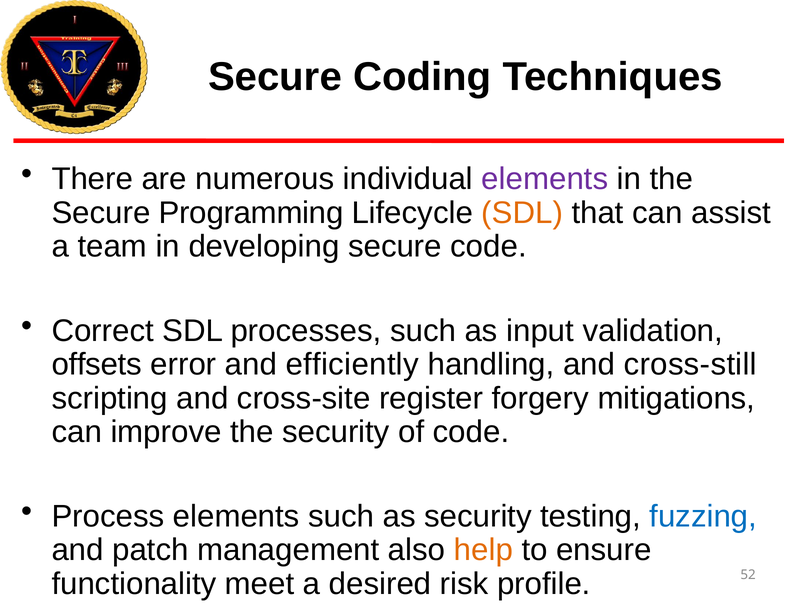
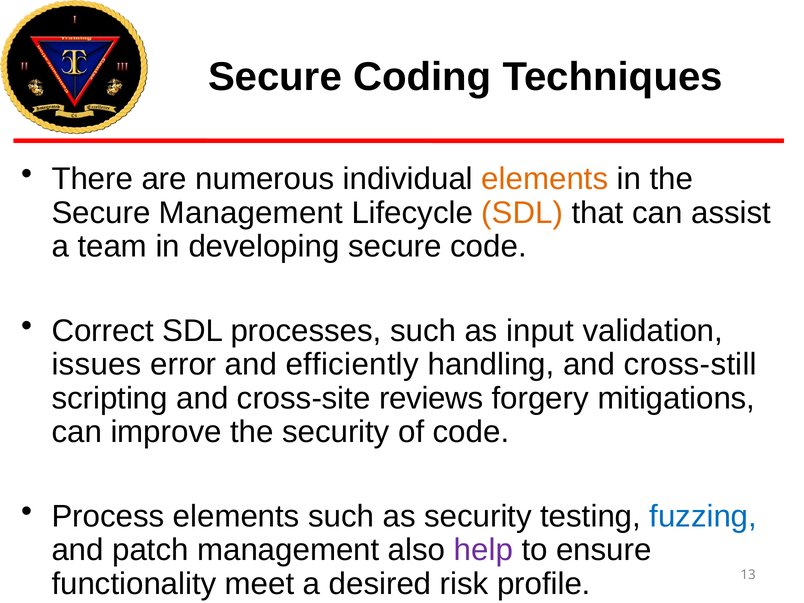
elements colour: purple -> orange (545, 179)
Secure Programming: Programming -> Management (251, 213)
offsets: offsets -> issues (97, 365)
register: register -> reviews (431, 398)
help colour: orange -> purple (483, 550)
52: 52 -> 13 (748, 575)
